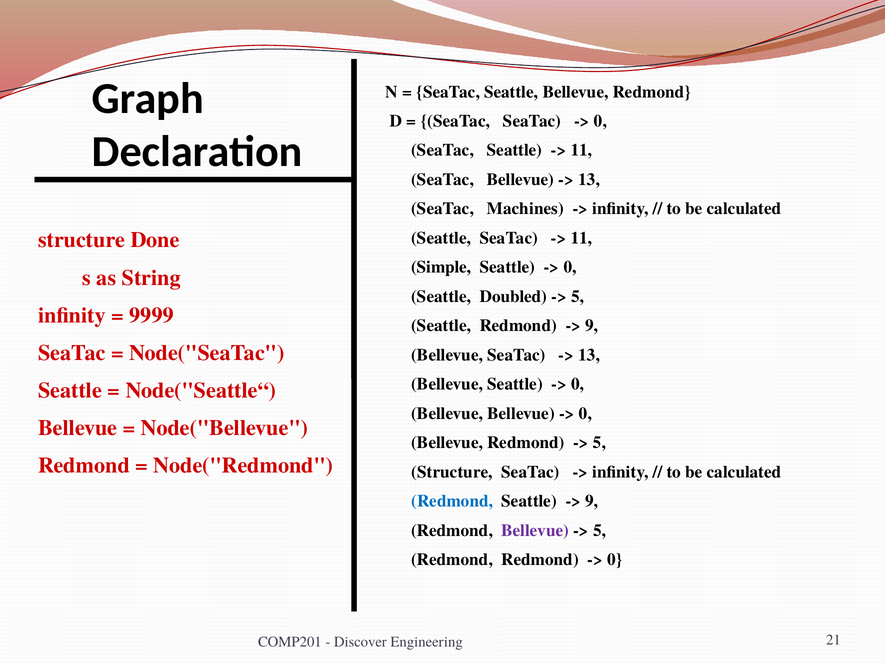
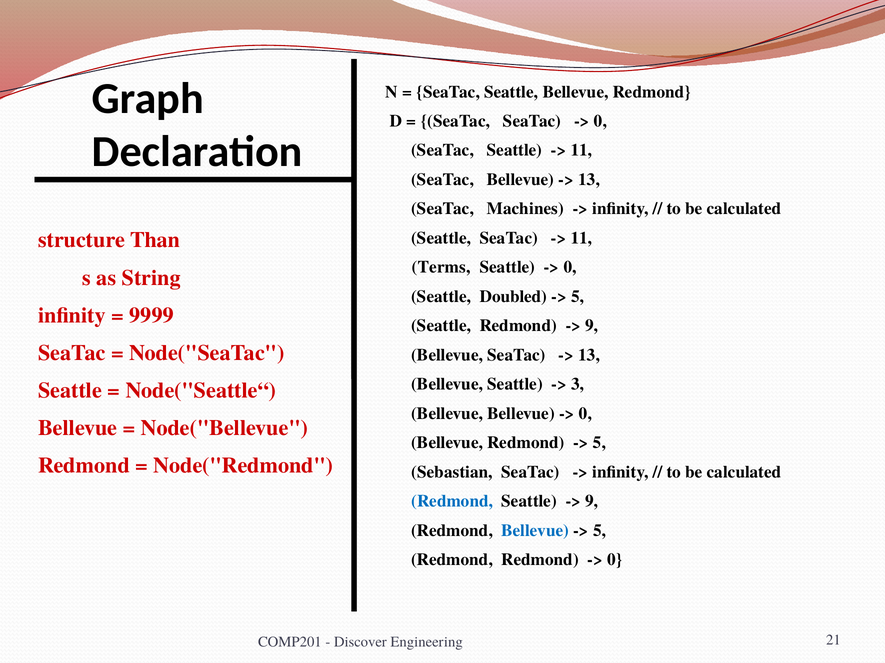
Done: Done -> Than (155, 240)
Simple: Simple -> Terms (441, 268)
0: 0 -> 3 (578, 385)
Structure: Structure -> Sebastian (452, 472)
Bellevue colour: purple -> blue (535, 531)
